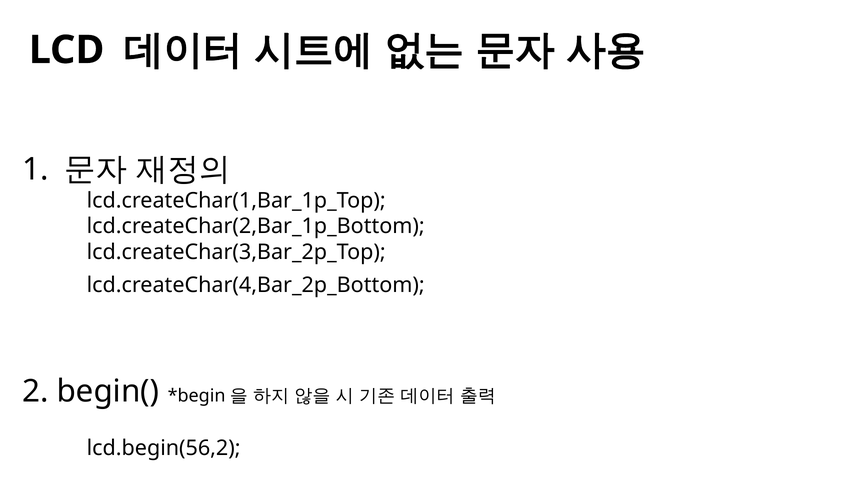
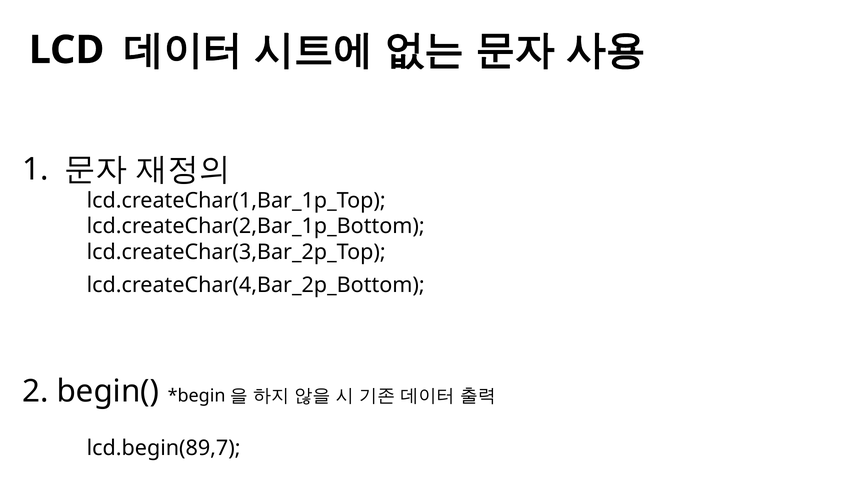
lcd.begin(56,2: lcd.begin(56,2 -> lcd.begin(89,7 (164, 448)
